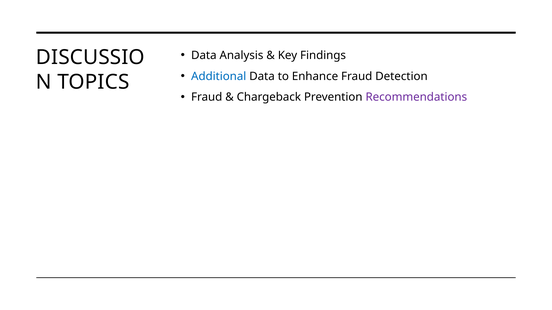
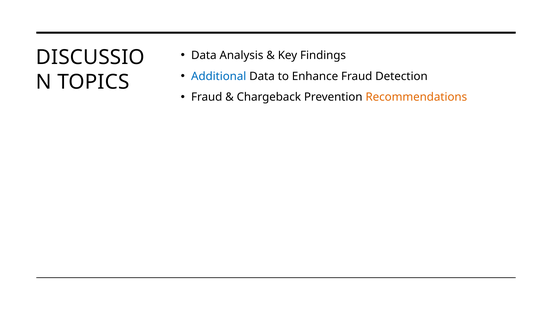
Recommendations colour: purple -> orange (416, 97)
